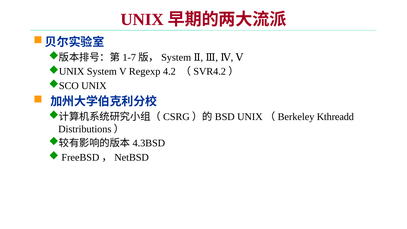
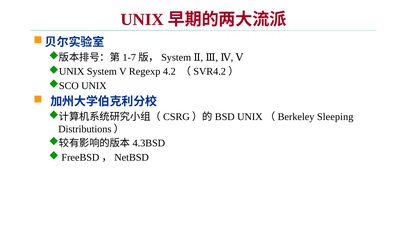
Kthreadd: Kthreadd -> Sleeping (335, 117)
